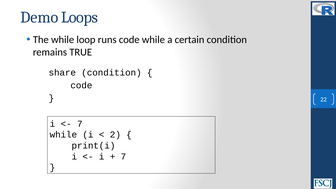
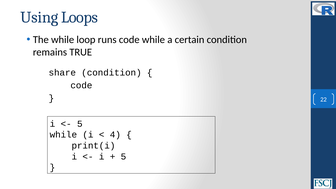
Demo: Demo -> Using (39, 17)
7: 7 -> 5 (80, 124)
2: 2 -> 4 (115, 135)
7: 7 -> 5 (123, 157)
